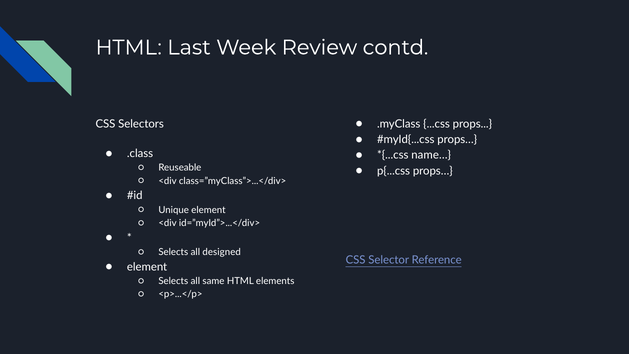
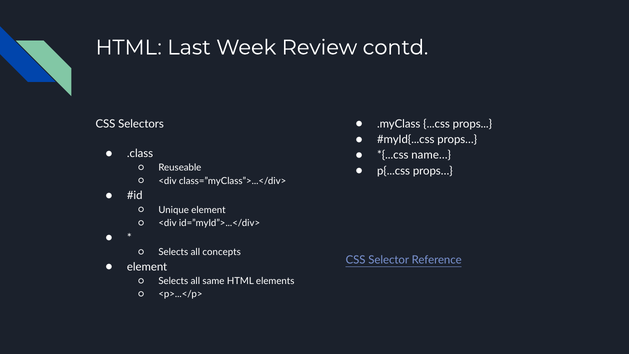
designed: designed -> concepts (222, 252)
